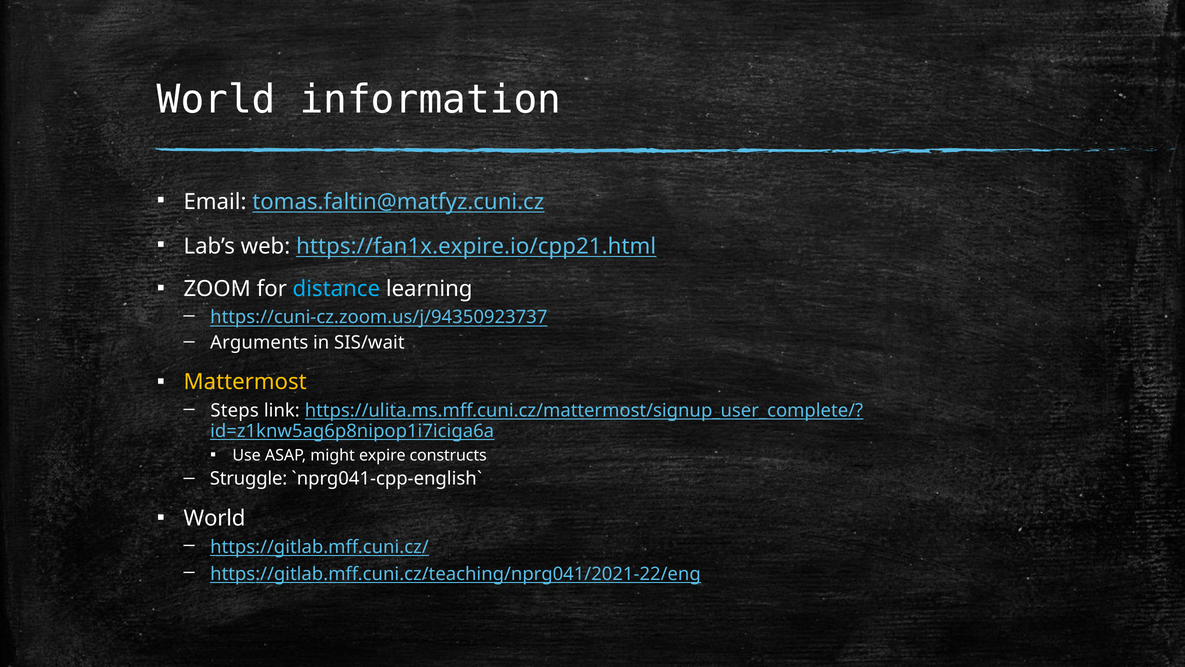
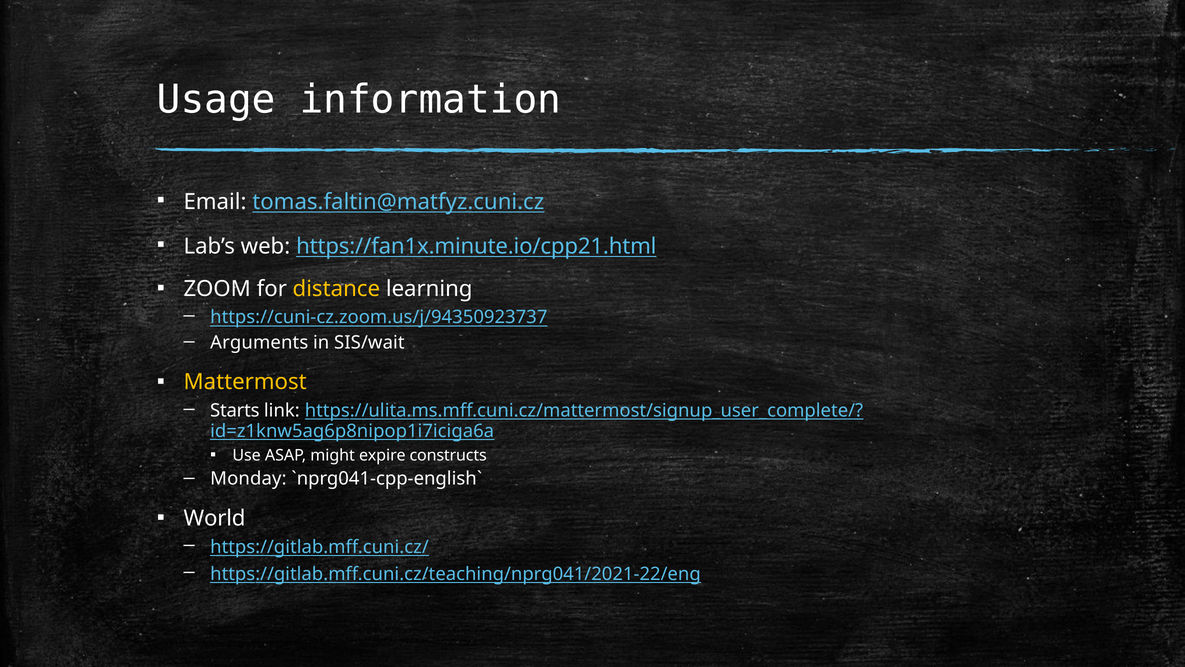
World: World -> Usage (216, 100)
https://fan1x.expire.io/cpp21.html: https://fan1x.expire.io/cpp21.html -> https://fan1x.minute.io/cpp21.html (476, 246)
distance colour: light blue -> yellow (336, 289)
Steps: Steps -> Starts (235, 411)
Struggle: Struggle -> Monday (248, 478)
